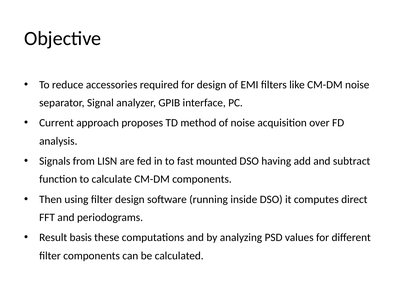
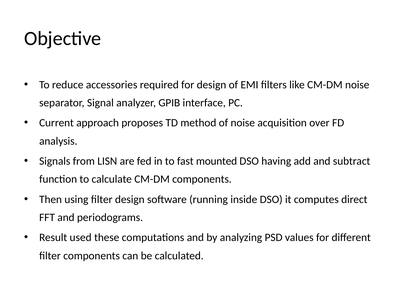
basis: basis -> used (81, 237)
